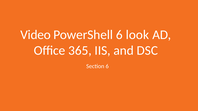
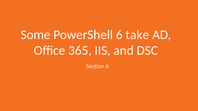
Video: Video -> Some (36, 35)
look: look -> take (137, 35)
